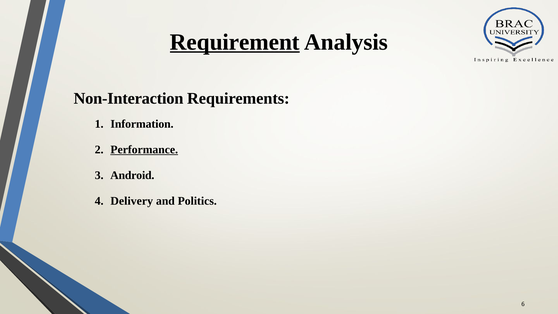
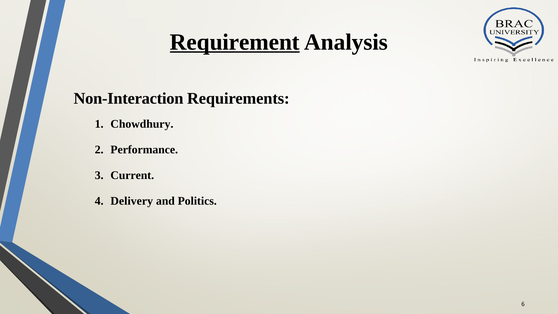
Information: Information -> Chowdhury (142, 124)
Performance underline: present -> none (144, 150)
Android: Android -> Current (132, 175)
